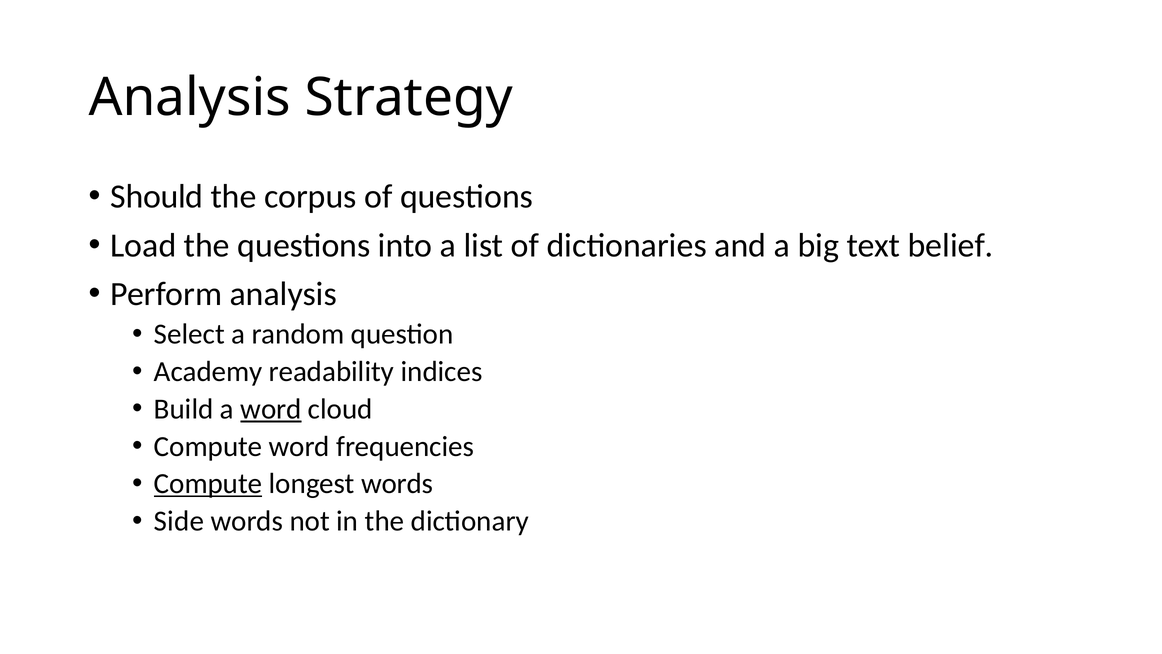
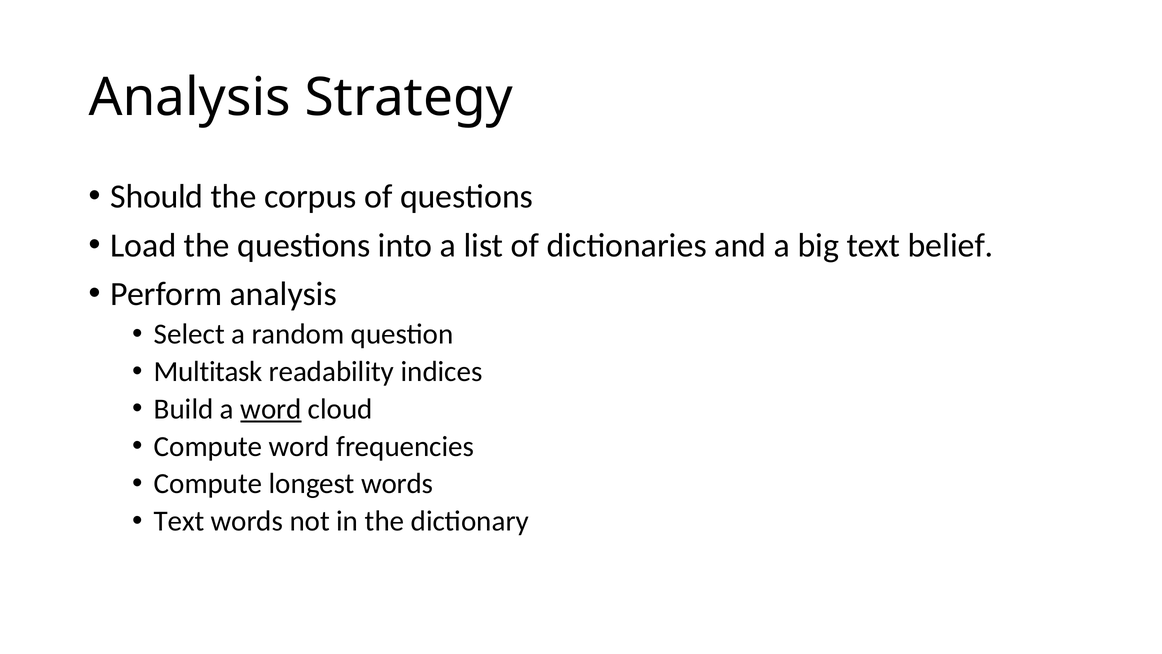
Academy: Academy -> Multitask (208, 371)
Compute underline: present -> none (208, 484)
Side: Side -> Text (179, 521)
